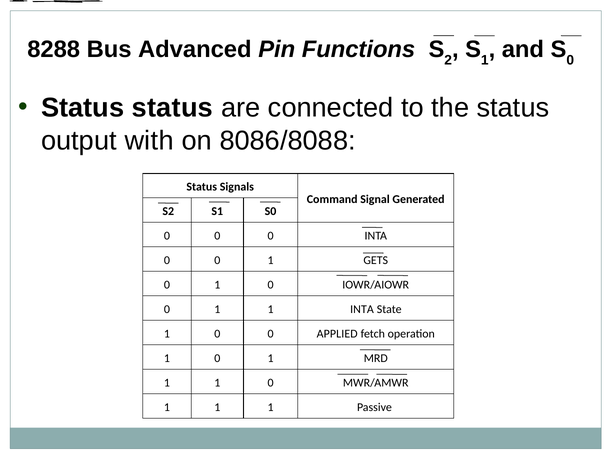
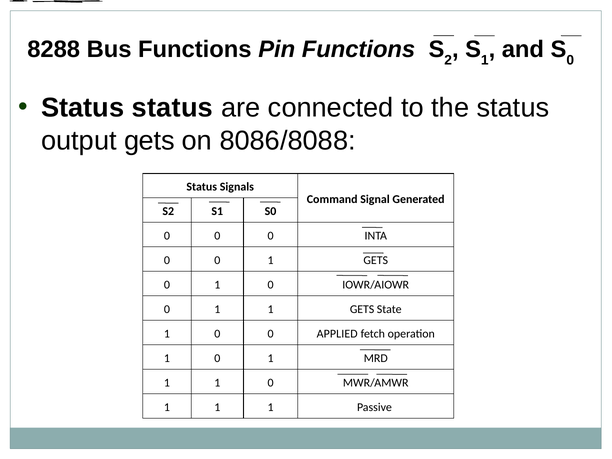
Bus Advanced: Advanced -> Functions (195, 50)
output with: with -> gets (149, 141)
1 1 INTA: INTA -> GETS (362, 309)
